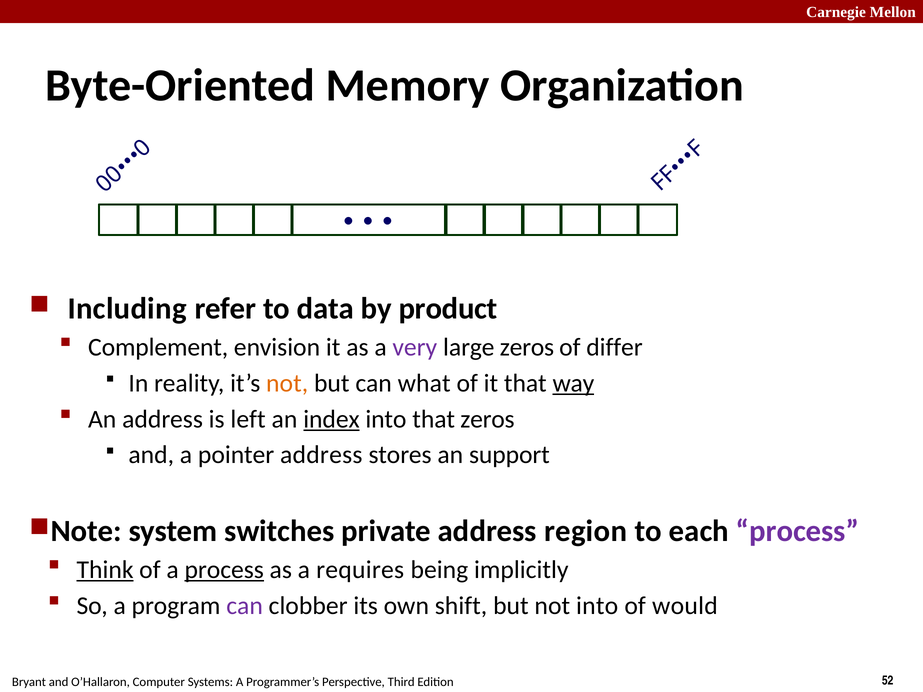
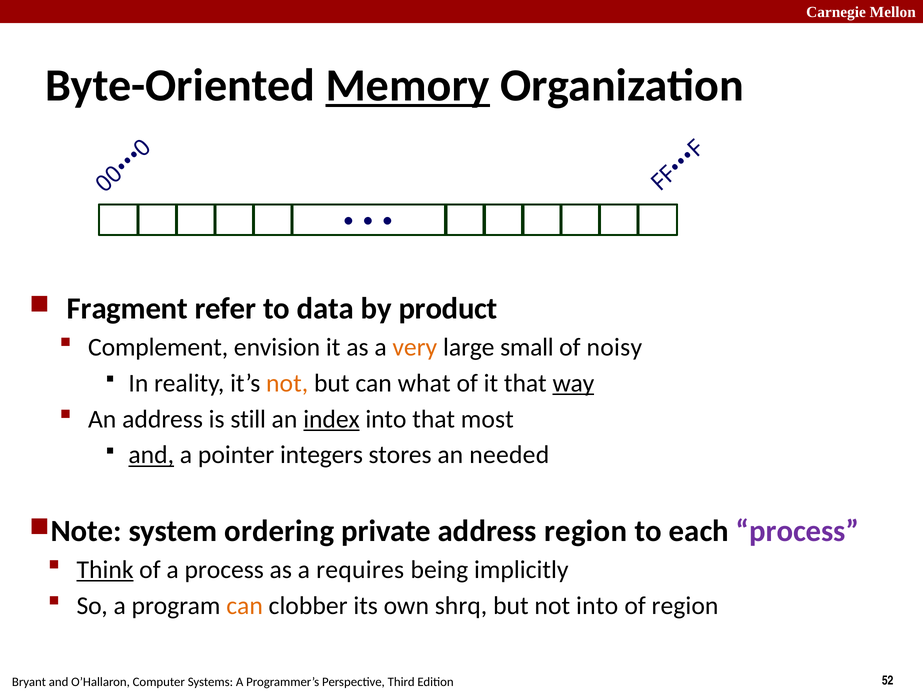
Memory underline: none -> present (408, 86)
Including: Including -> Fragment (127, 309)
very colour: purple -> orange (415, 347)
large zeros: zeros -> small (527, 347)
differ: differ -> noisy (614, 347)
left: left -> still (248, 419)
that zeros: zeros -> most (487, 419)
and underline: none -> present (151, 455)
pointer address: address -> integers (321, 455)
support: support -> needed (509, 455)
switches: switches -> ordering (279, 531)
process underline: present -> none (224, 570)
can colour: purple -> orange (245, 606)
shift: shift -> shrq (461, 606)
of would: would -> region (685, 606)
